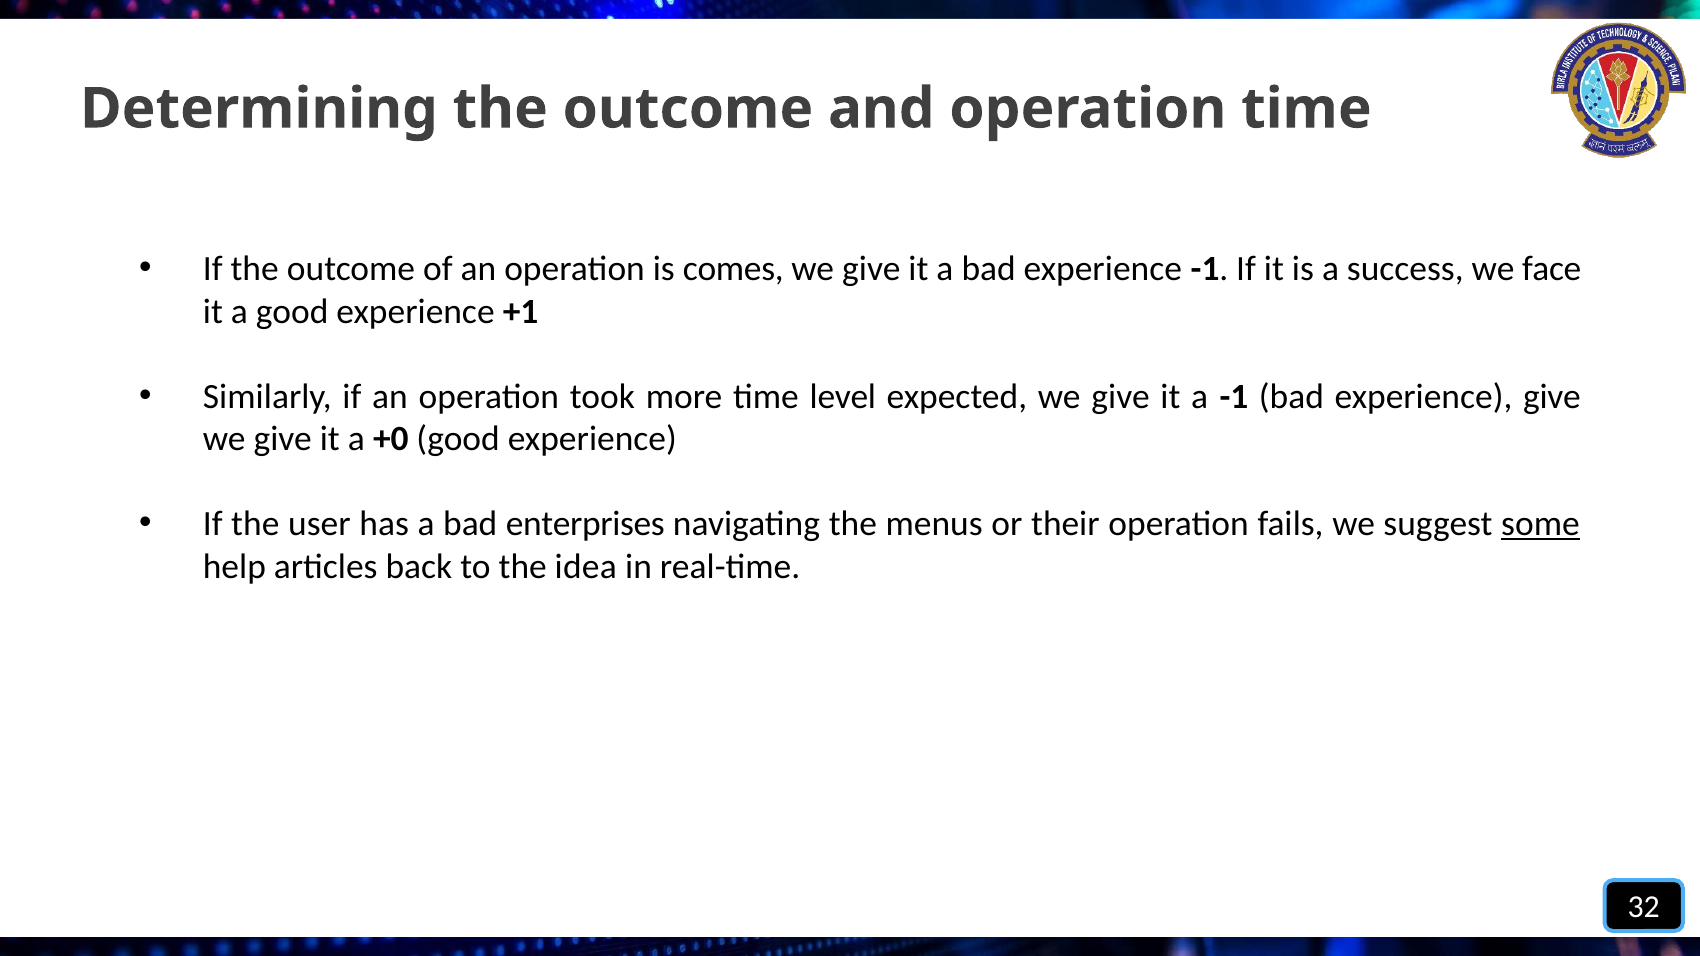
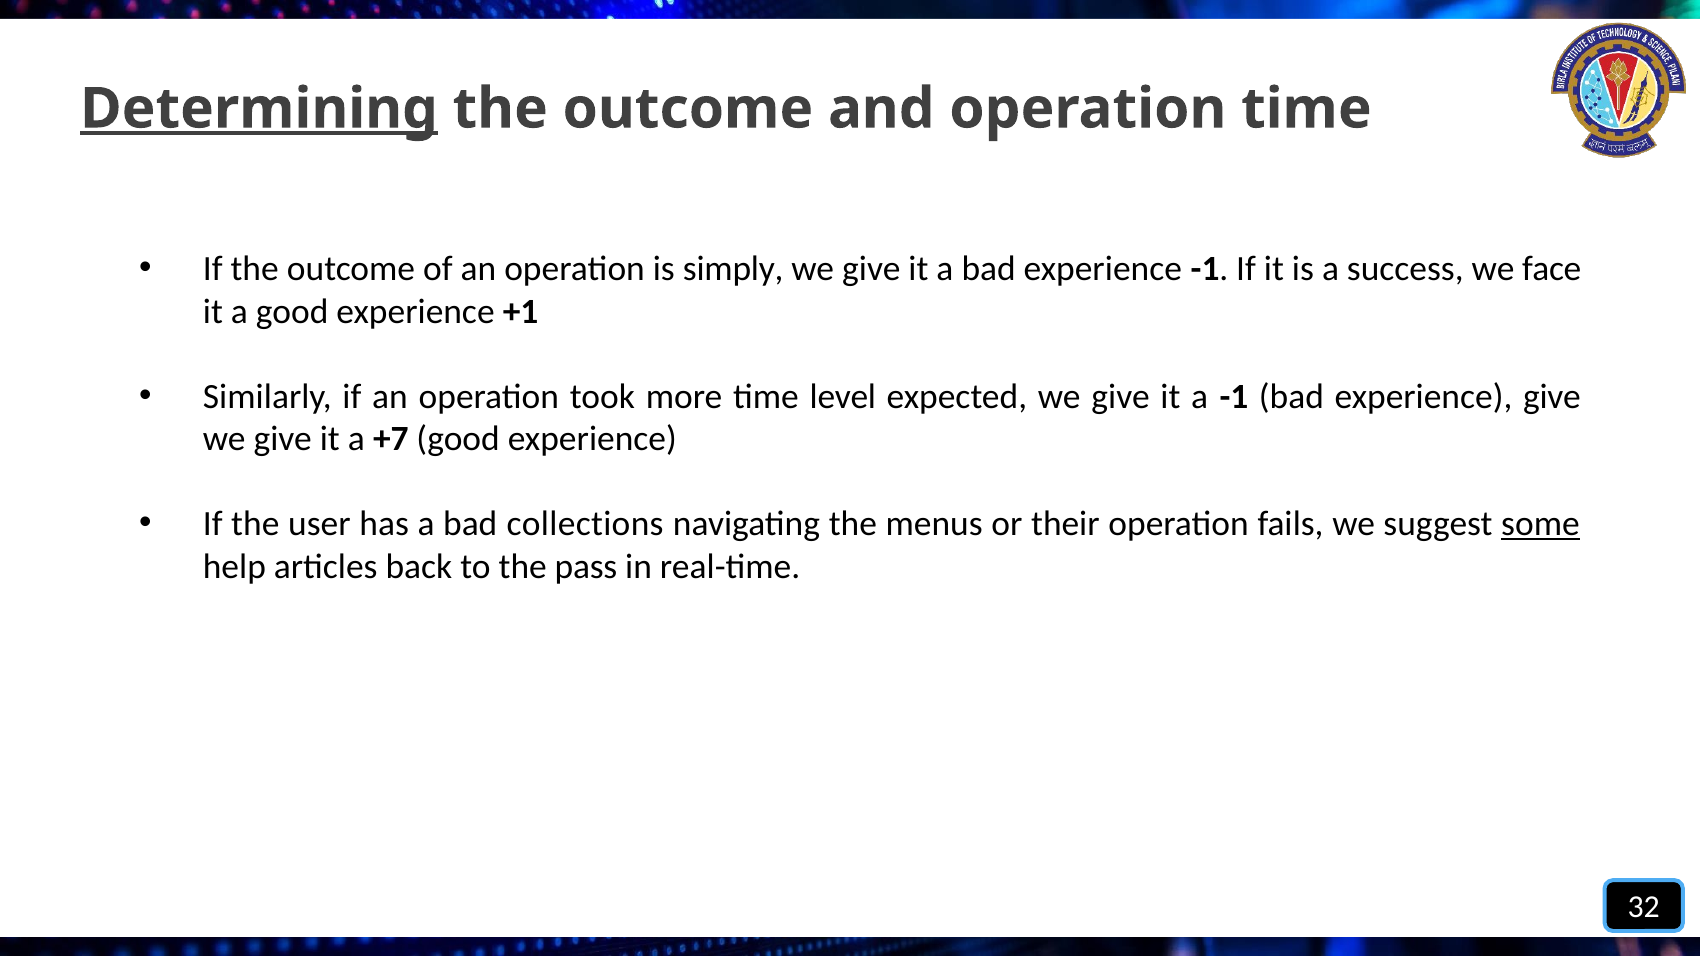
Determining underline: none -> present (259, 109)
comes: comes -> simply (733, 269)
+0: +0 -> +7 (391, 439)
enterprises: enterprises -> collections (585, 524)
idea: idea -> pass (586, 567)
